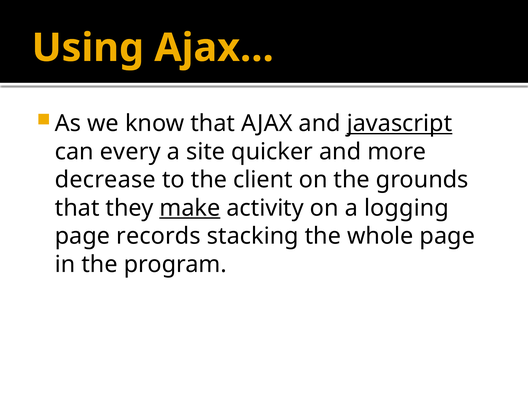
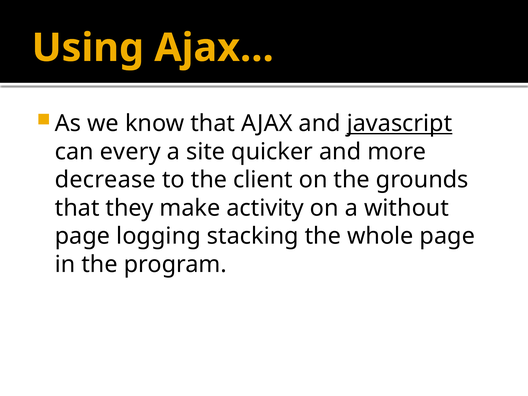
make underline: present -> none (190, 208)
logging: logging -> without (407, 208)
records: records -> logging (159, 236)
